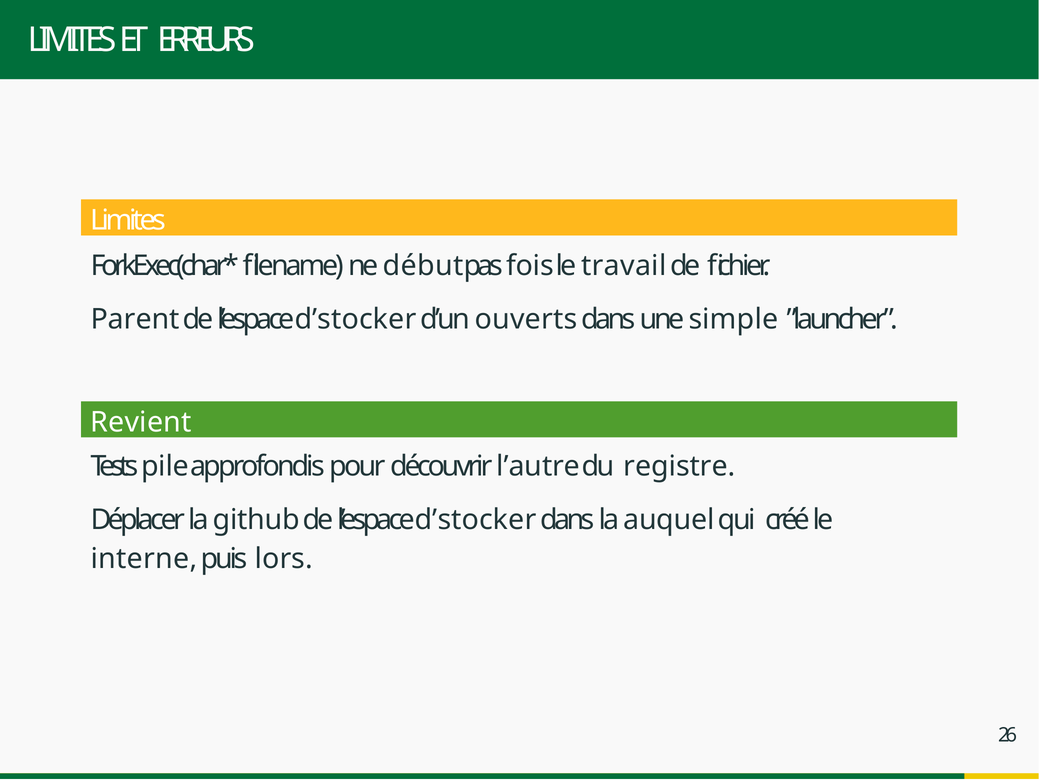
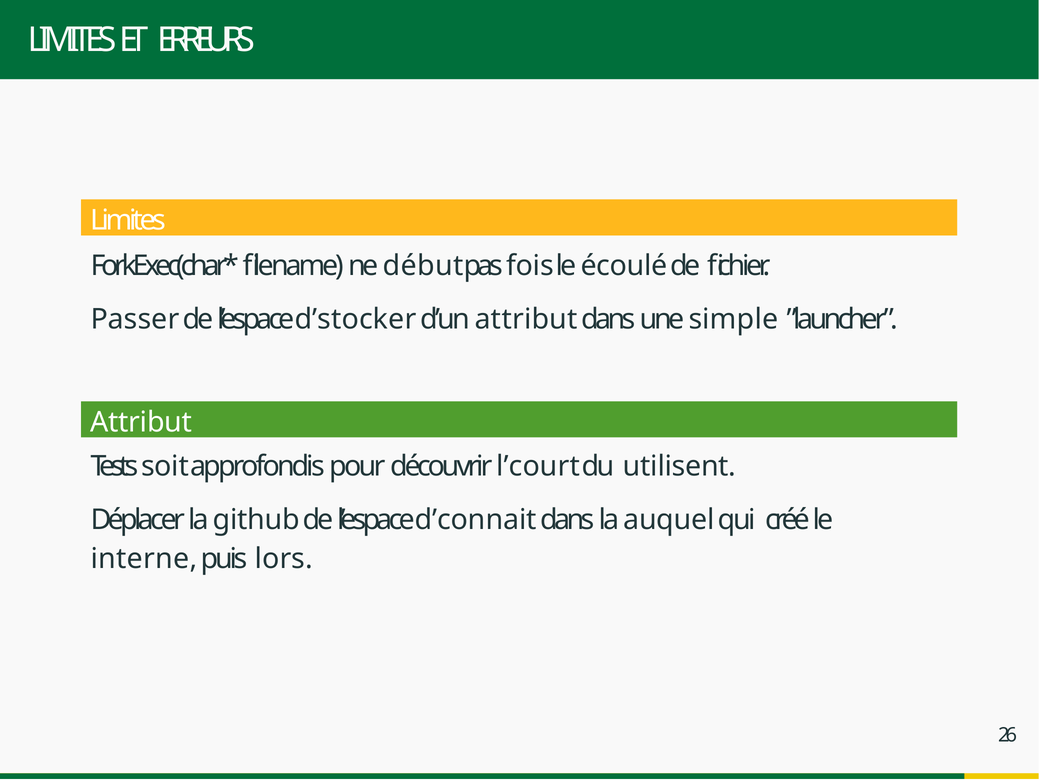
travail: travail -> écoulé (624, 266)
Parent: Parent -> Passer (135, 319)
d’un ouverts: ouverts -> attribut (526, 319)
Revient: Revient -> Attribut (141, 422)
pile: pile -> soit (165, 466)
l’autre: l’autre -> l’court (538, 466)
registre: registre -> utilisent (680, 466)
d’stocker: d’stocker -> d’connait (476, 520)
